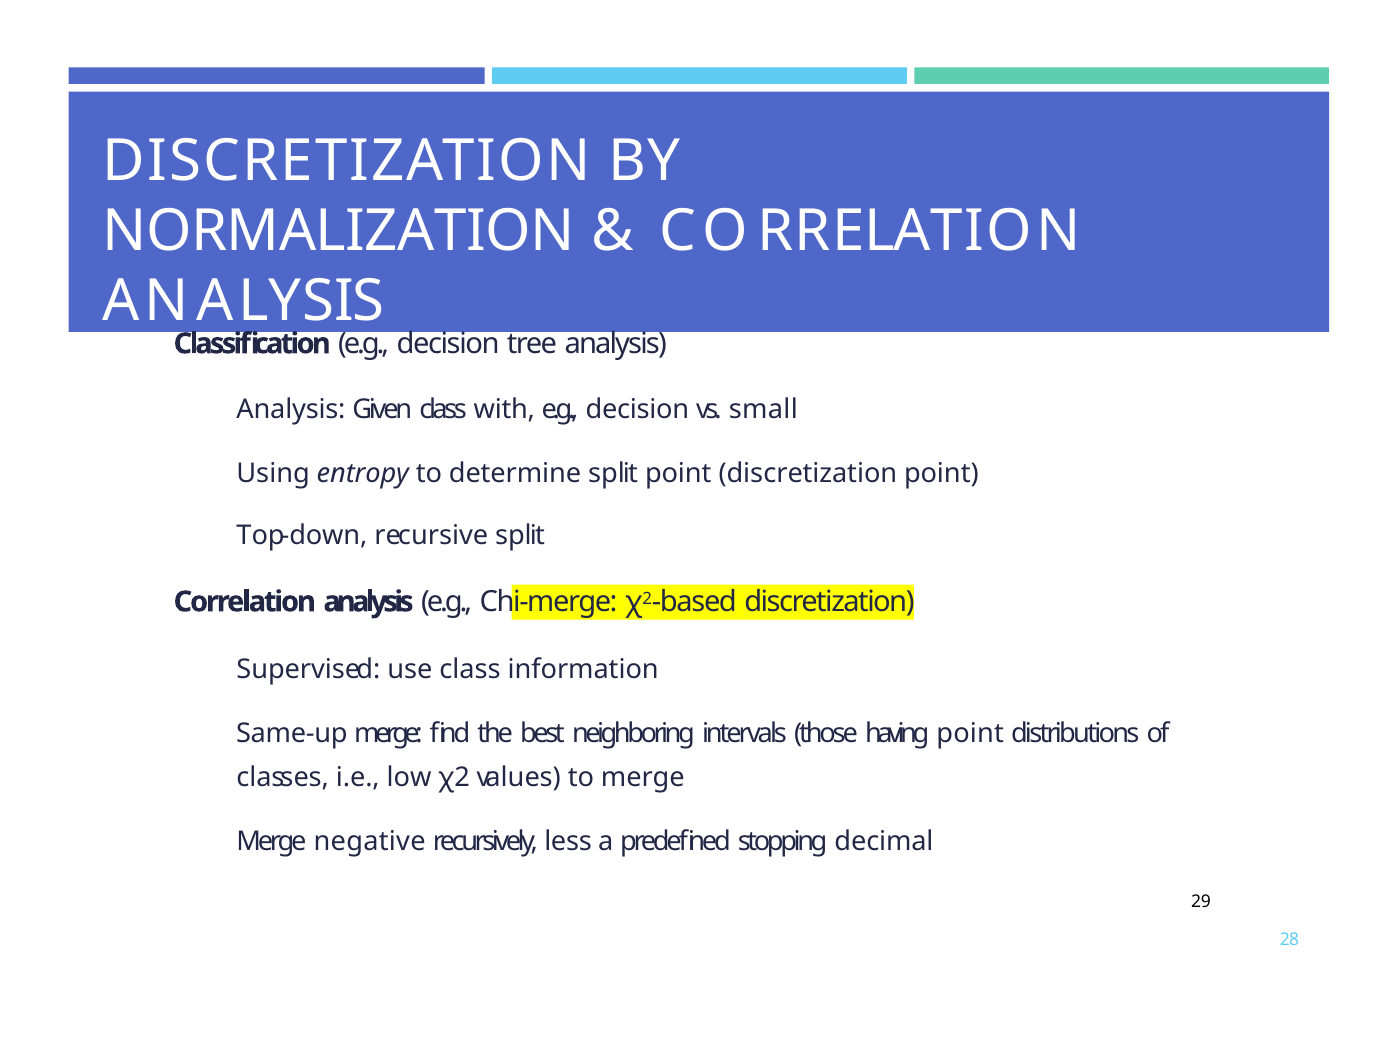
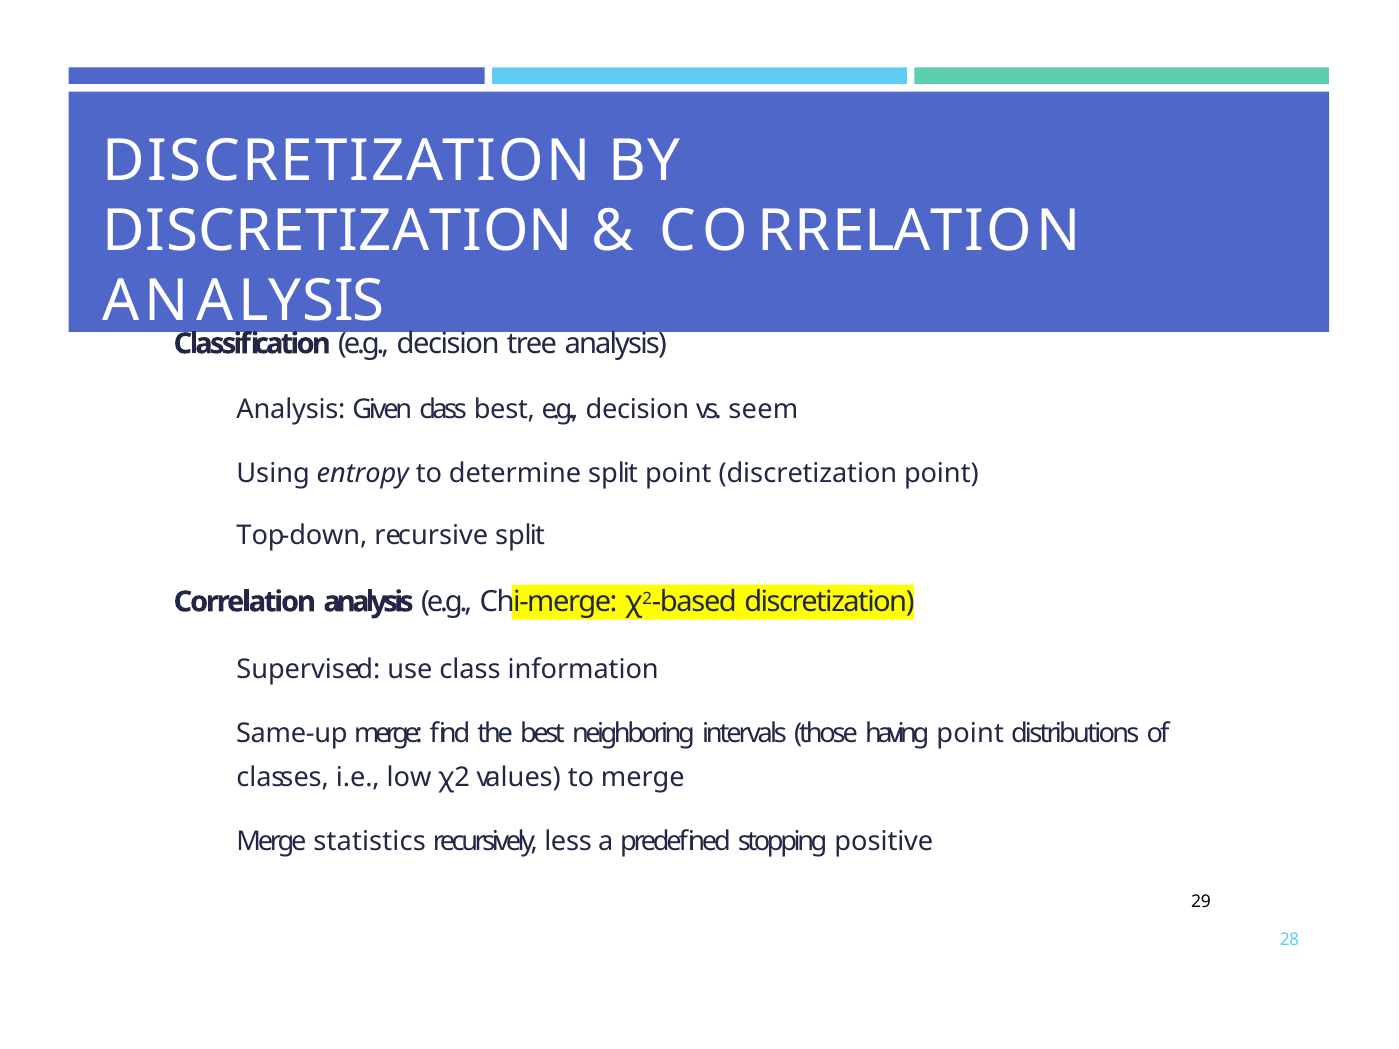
NORMALIZATION: NORMALIZATION -> DISCRETIZATION (338, 231)
class with: with -> best (504, 410)
small: small -> seem (763, 410)
negative: negative -> statistics (370, 842)
decimal: decimal -> positive (884, 842)
